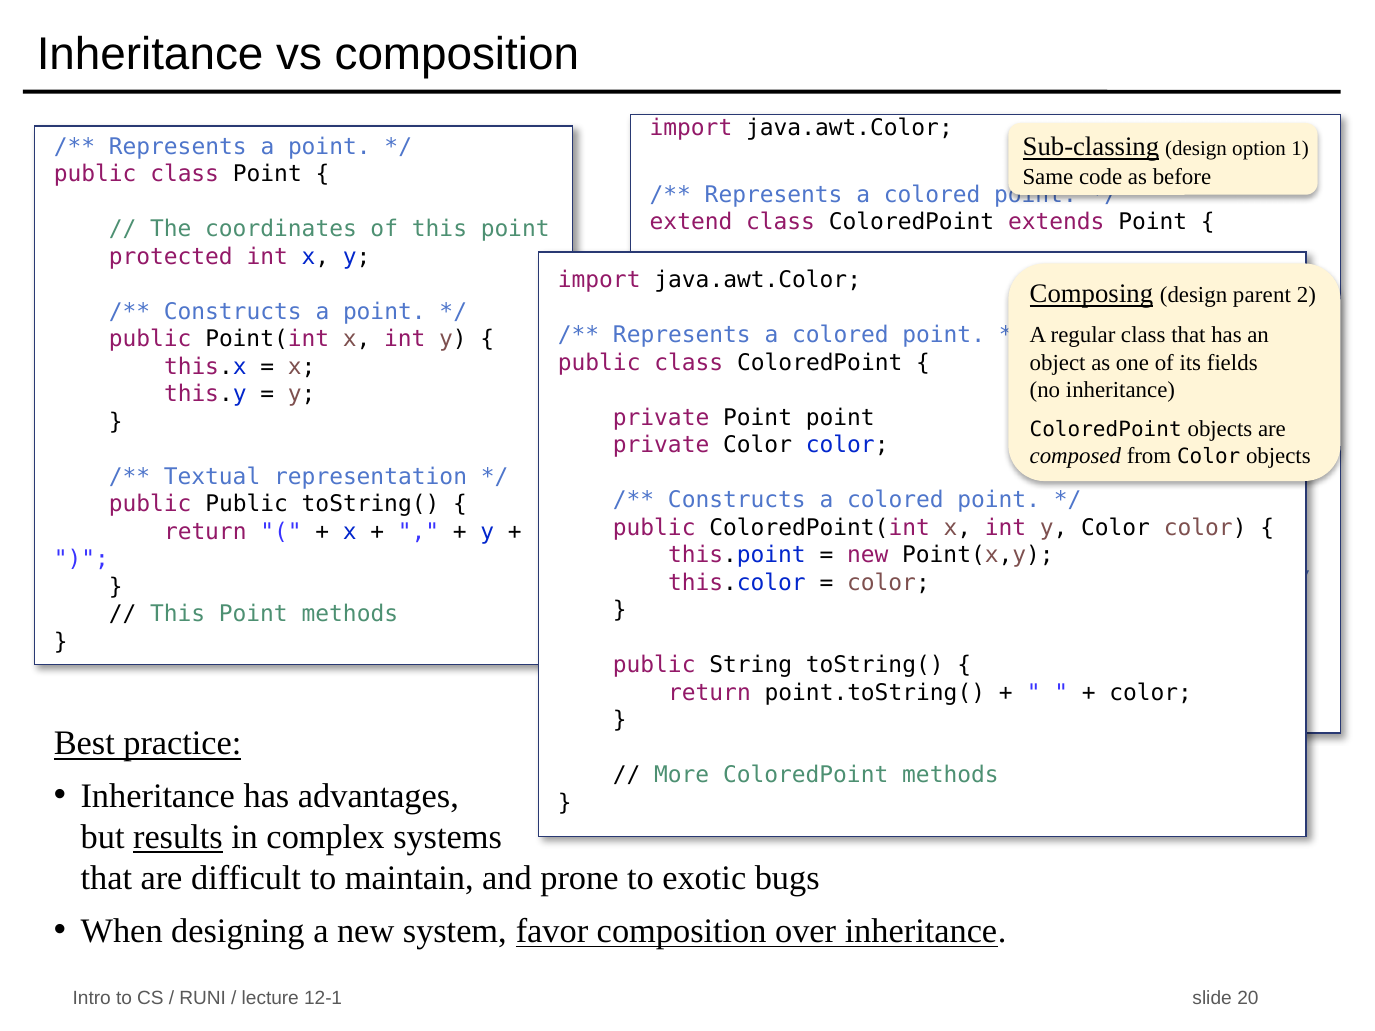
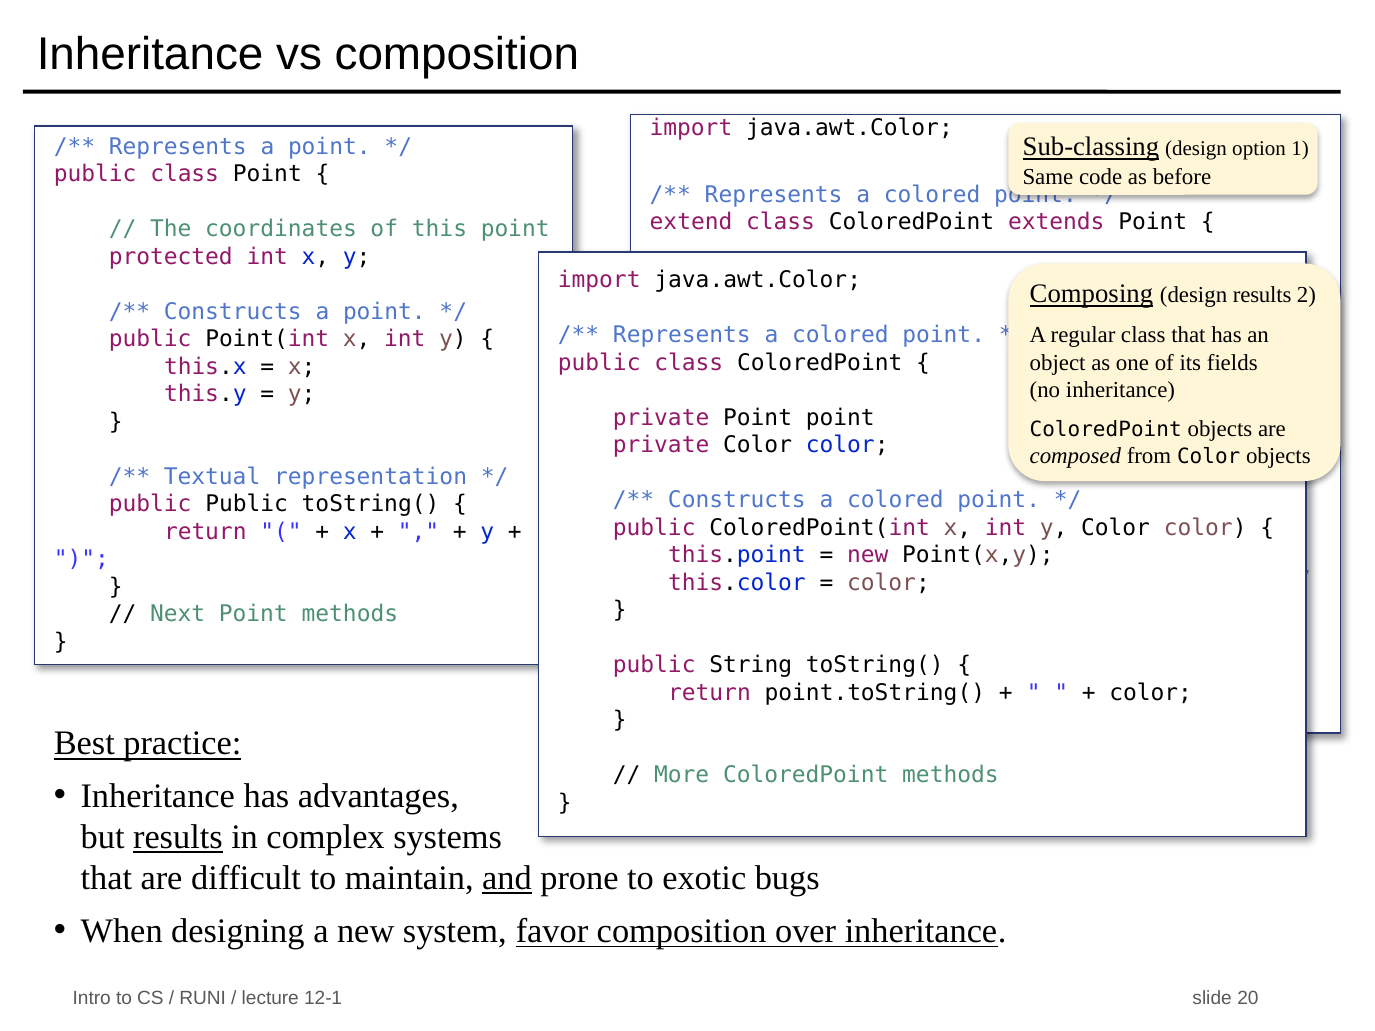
design parent: parent -> results (1262, 295)
This: This -> Next (178, 614)
and underline: none -> present (507, 879)
